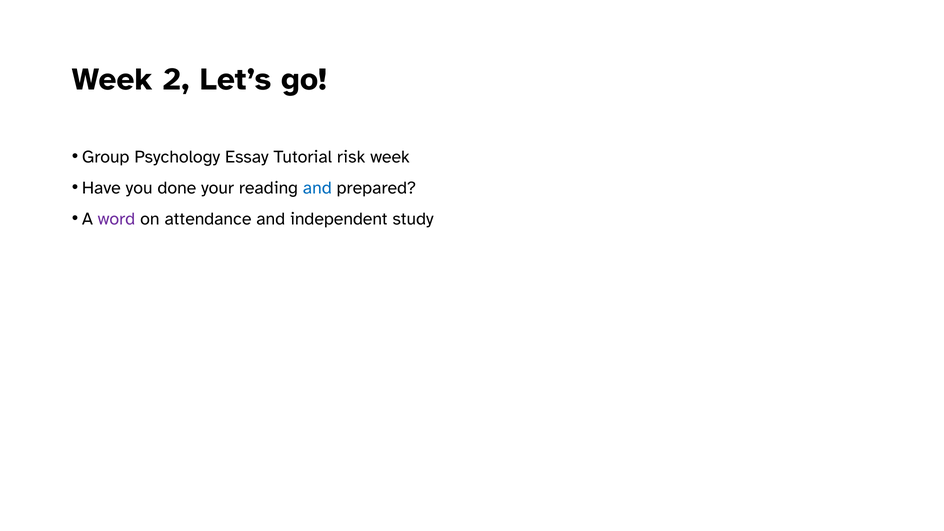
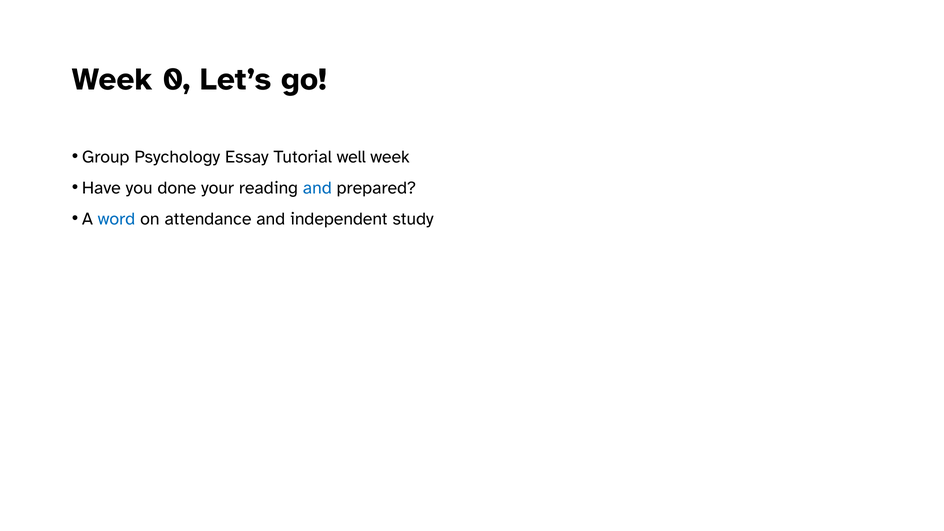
2: 2 -> 0 (176, 79)
risk: risk -> well (351, 157)
word colour: purple -> blue (117, 219)
